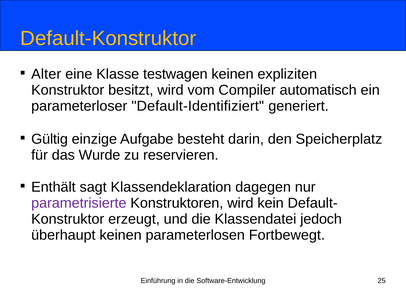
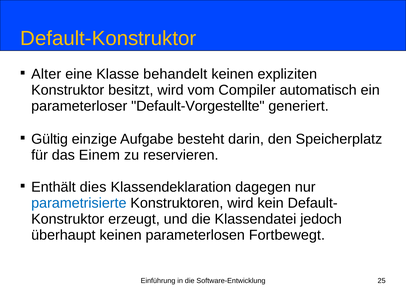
testwagen: testwagen -> behandelt (175, 74)
Default-Identifiziert: Default-Identifiziert -> Default-Vorgestellte (198, 106)
Wurde: Wurde -> Einem (99, 155)
sagt: sagt -> dies (93, 187)
parametrisierte colour: purple -> blue (79, 203)
